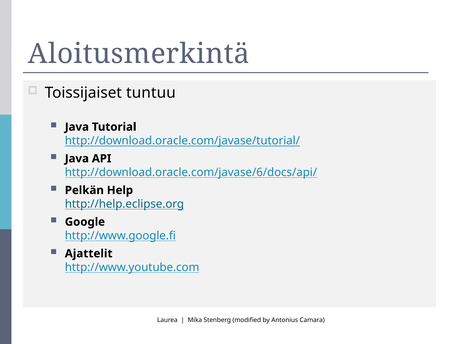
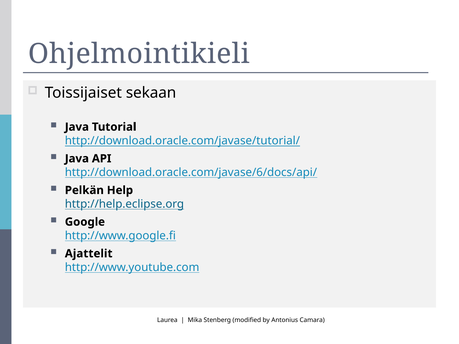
Aloitusmerkintä: Aloitusmerkintä -> Ohjelmointikieli (139, 54)
tuntuu: tuntuu -> sekaan (151, 93)
